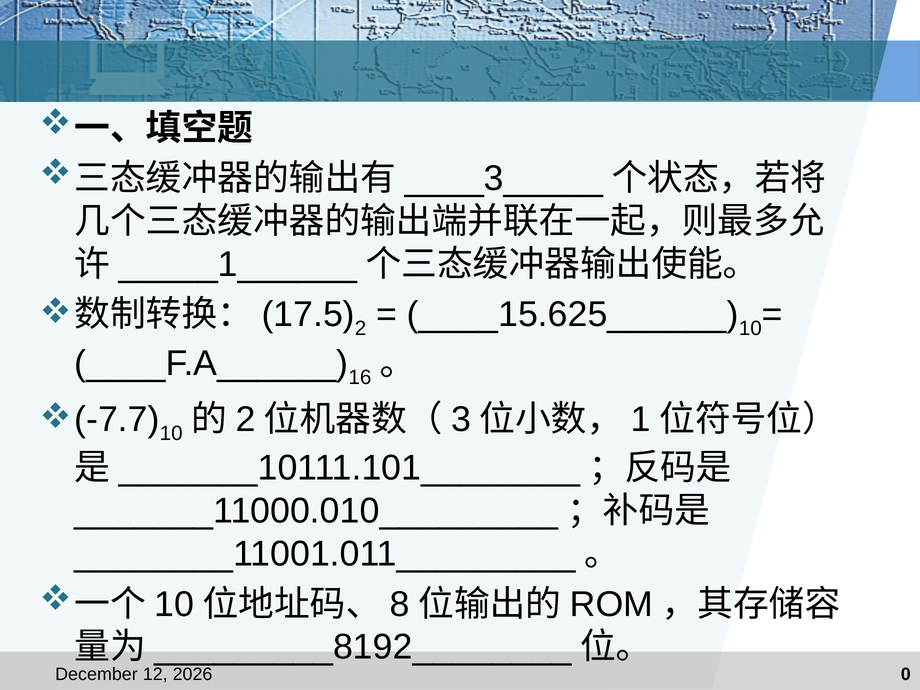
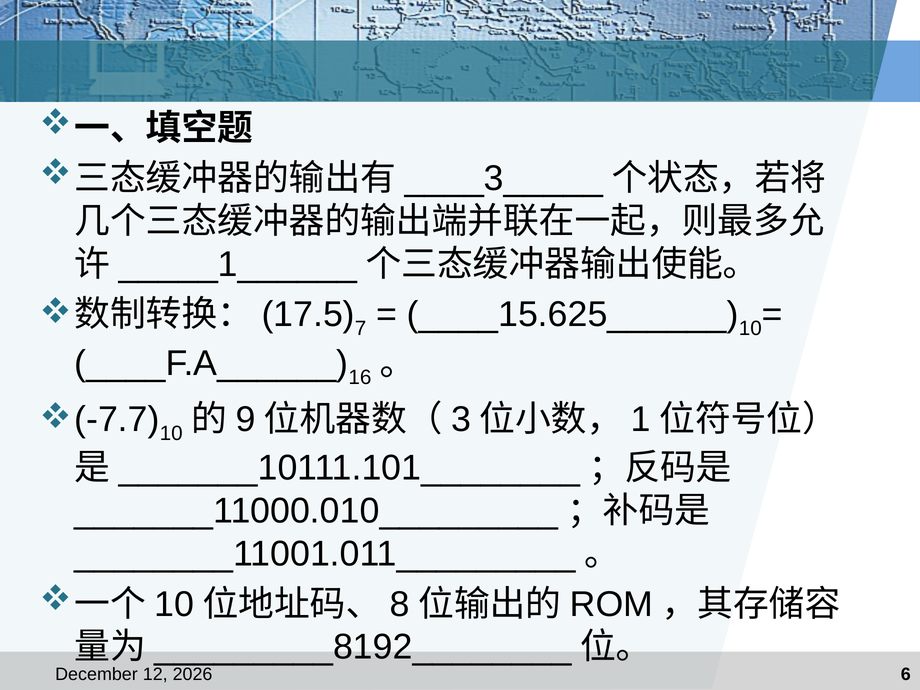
2: 2 -> 7 (361, 328)
2: 2 -> 9 (245, 419)
0: 0 -> 6 (906, 674)
